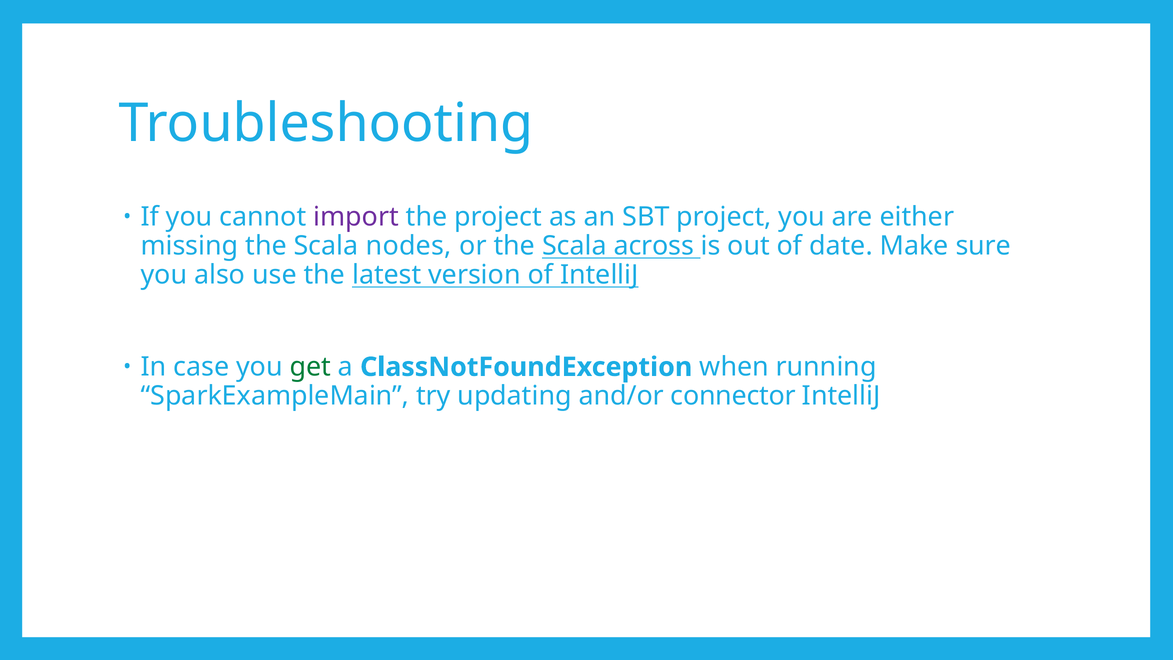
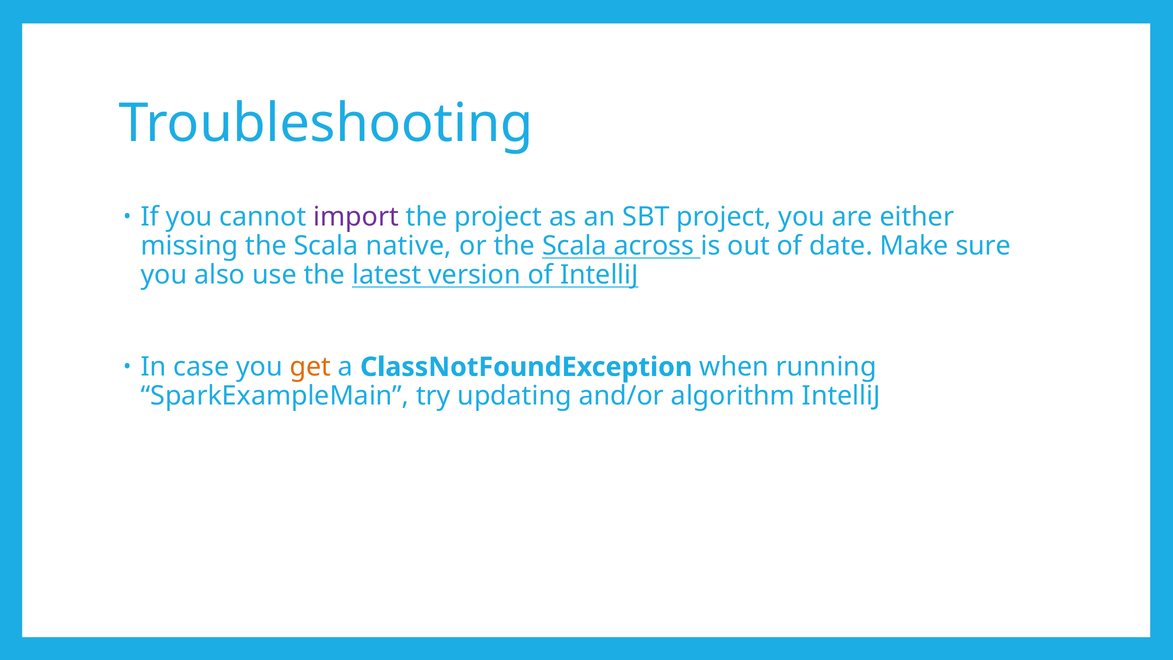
nodes: nodes -> native (409, 246)
get colour: green -> orange (310, 367)
connector: connector -> algorithm (733, 396)
